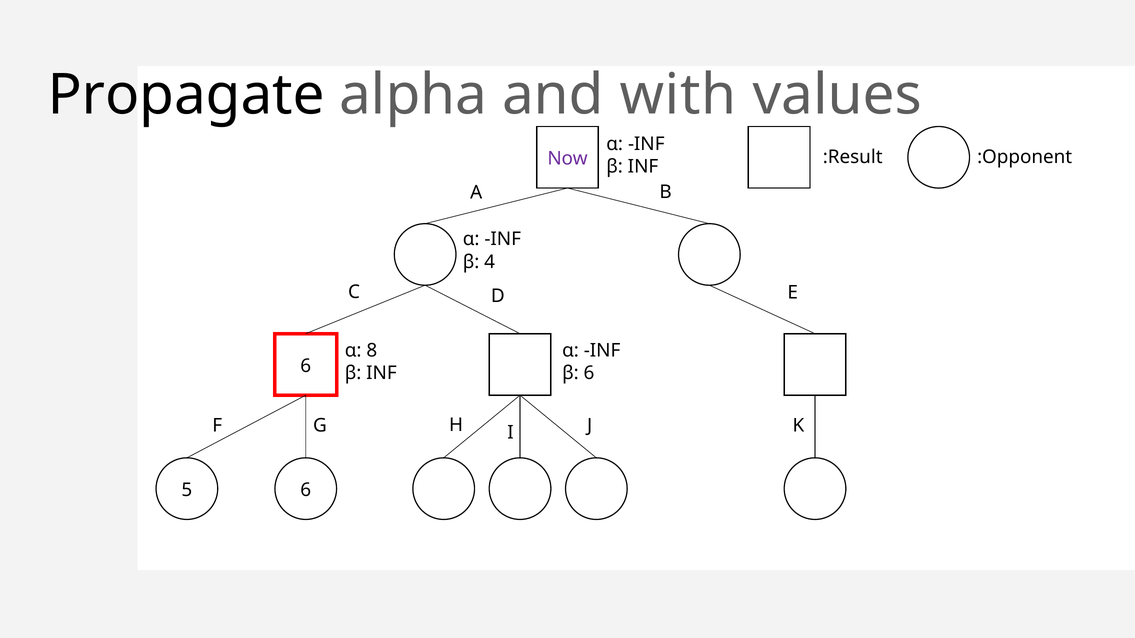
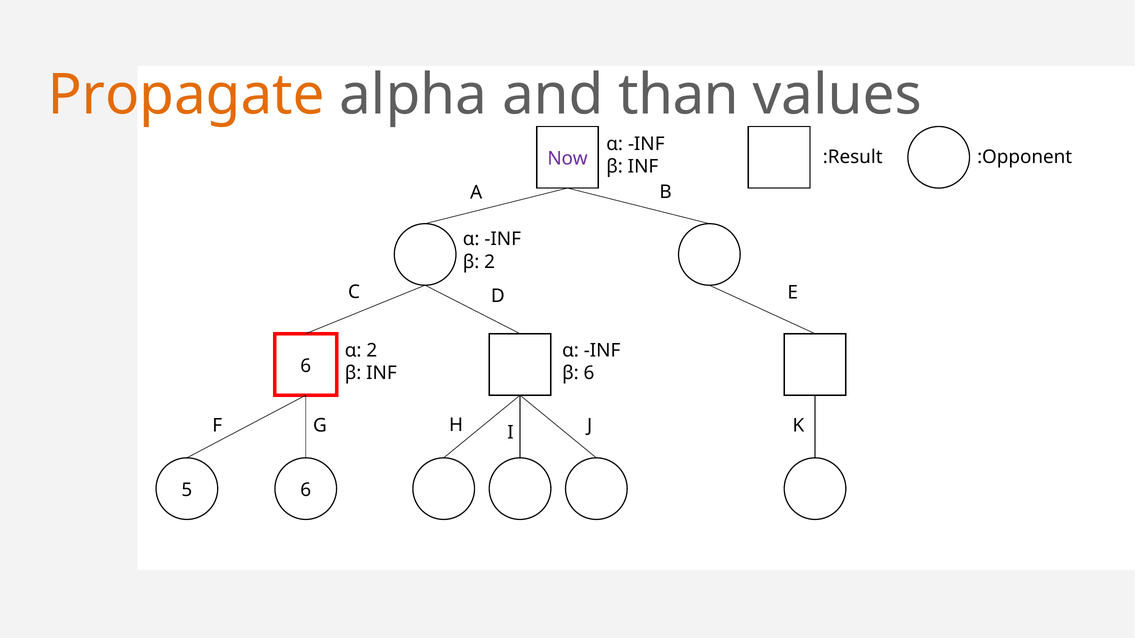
Propagate colour: black -> orange (186, 95)
with: with -> than (678, 95)
β 4: 4 -> 2 (490, 262)
α 8: 8 -> 2 (372, 351)
